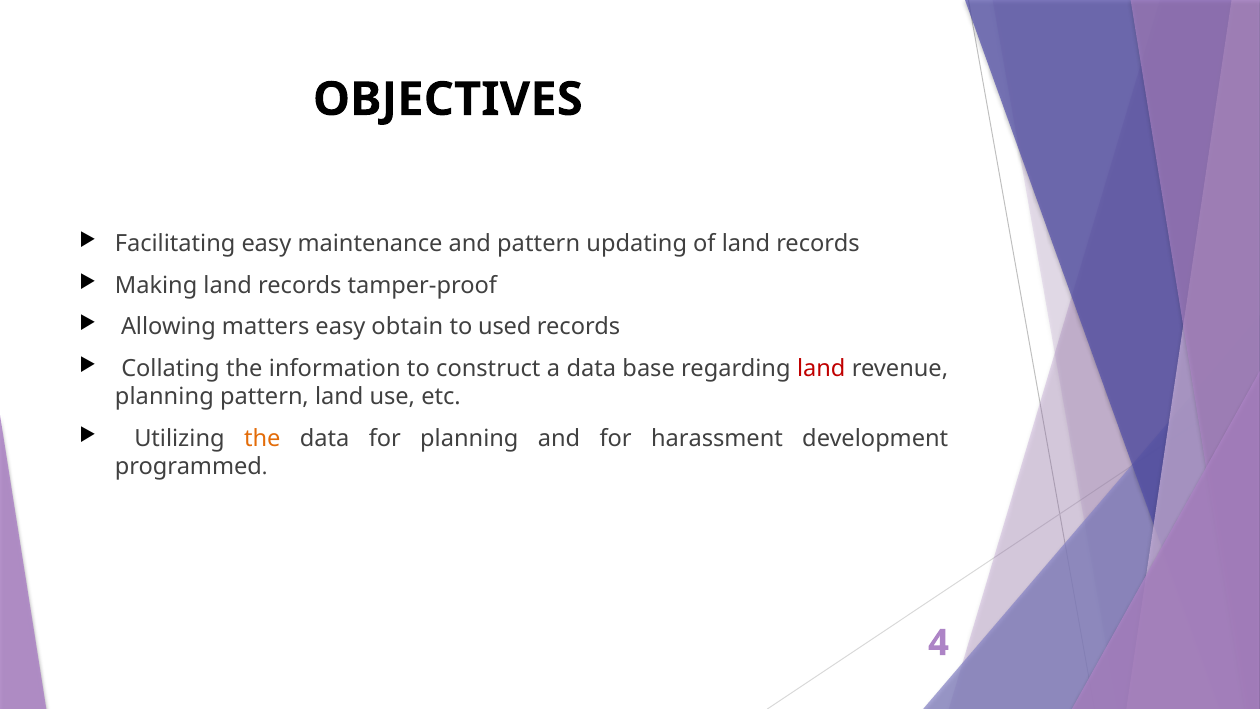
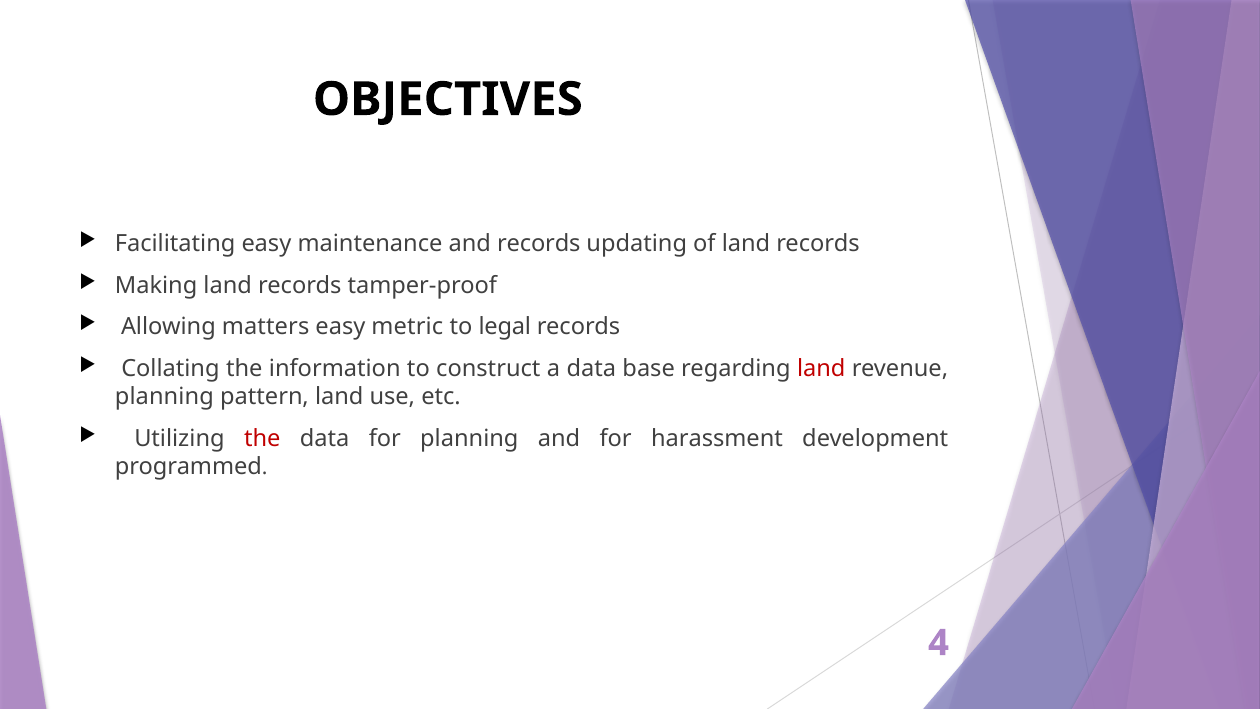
and pattern: pattern -> records (539, 244)
obtain: obtain -> metric (407, 327)
used: used -> legal (505, 327)
the colour: orange -> red (262, 438)
